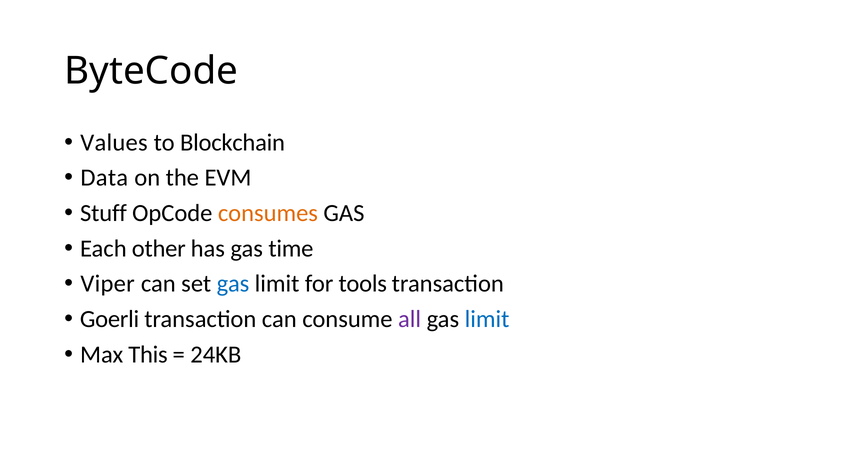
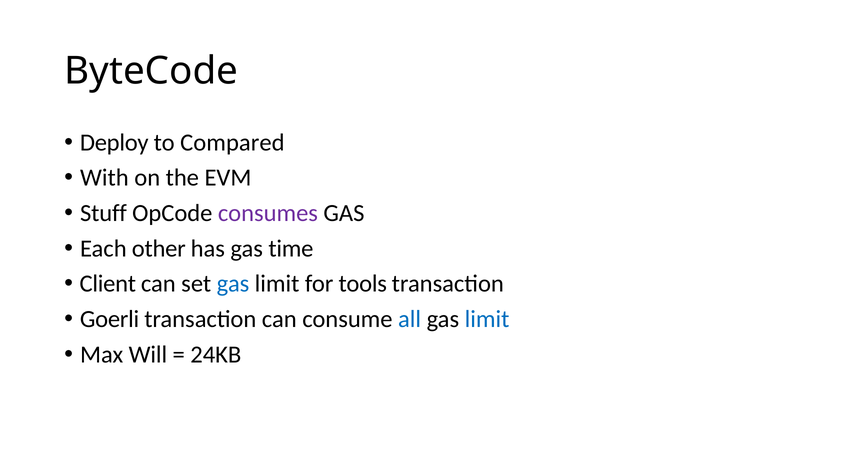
Values: Values -> Deploy (114, 143)
Blockchain: Blockchain -> Compared (232, 143)
Data: Data -> With (104, 178)
consumes colour: orange -> purple (268, 213)
Viper: Viper -> Client (108, 284)
all colour: purple -> blue (410, 319)
This: This -> Will (148, 355)
